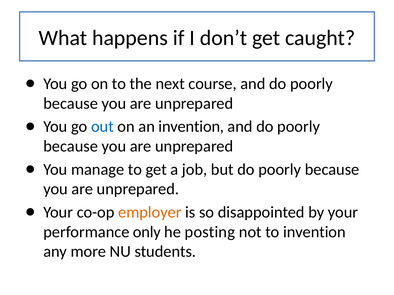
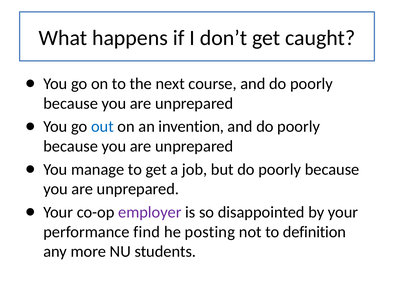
employer colour: orange -> purple (150, 213)
only: only -> find (147, 232)
to invention: invention -> definition (314, 232)
